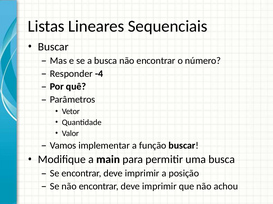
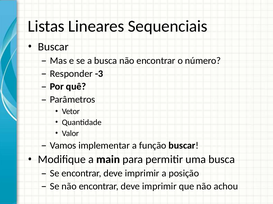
-4: -4 -> -3 (99, 74)
